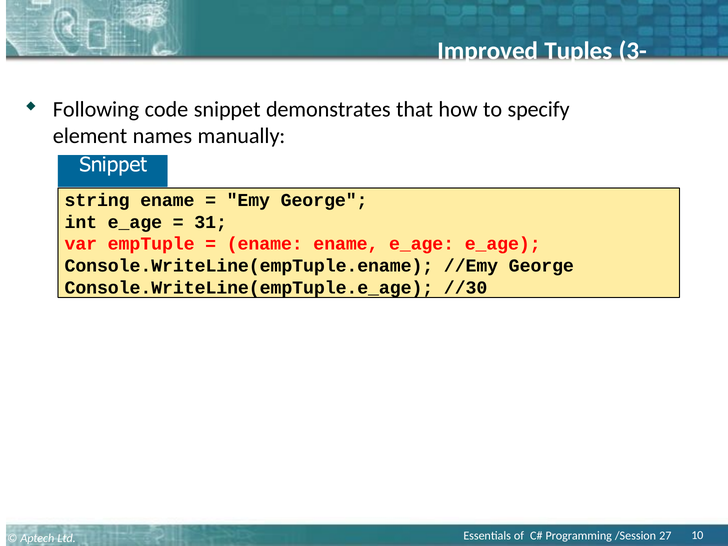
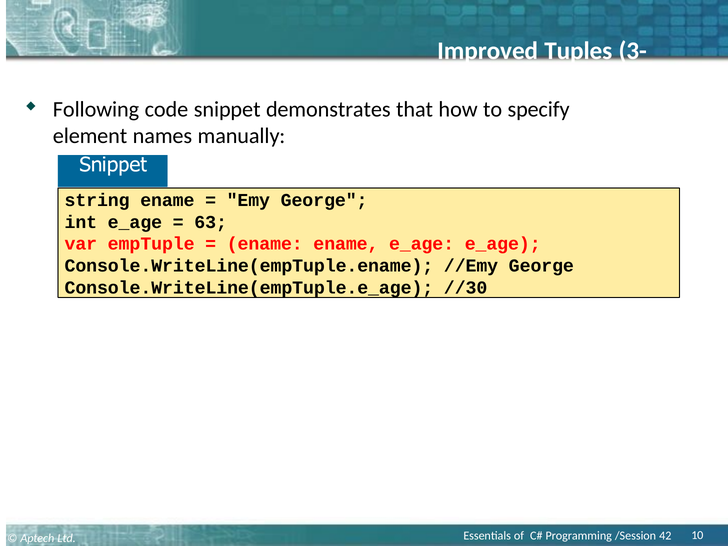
31: 31 -> 63 (211, 222)
27: 27 -> 42 (665, 536)
